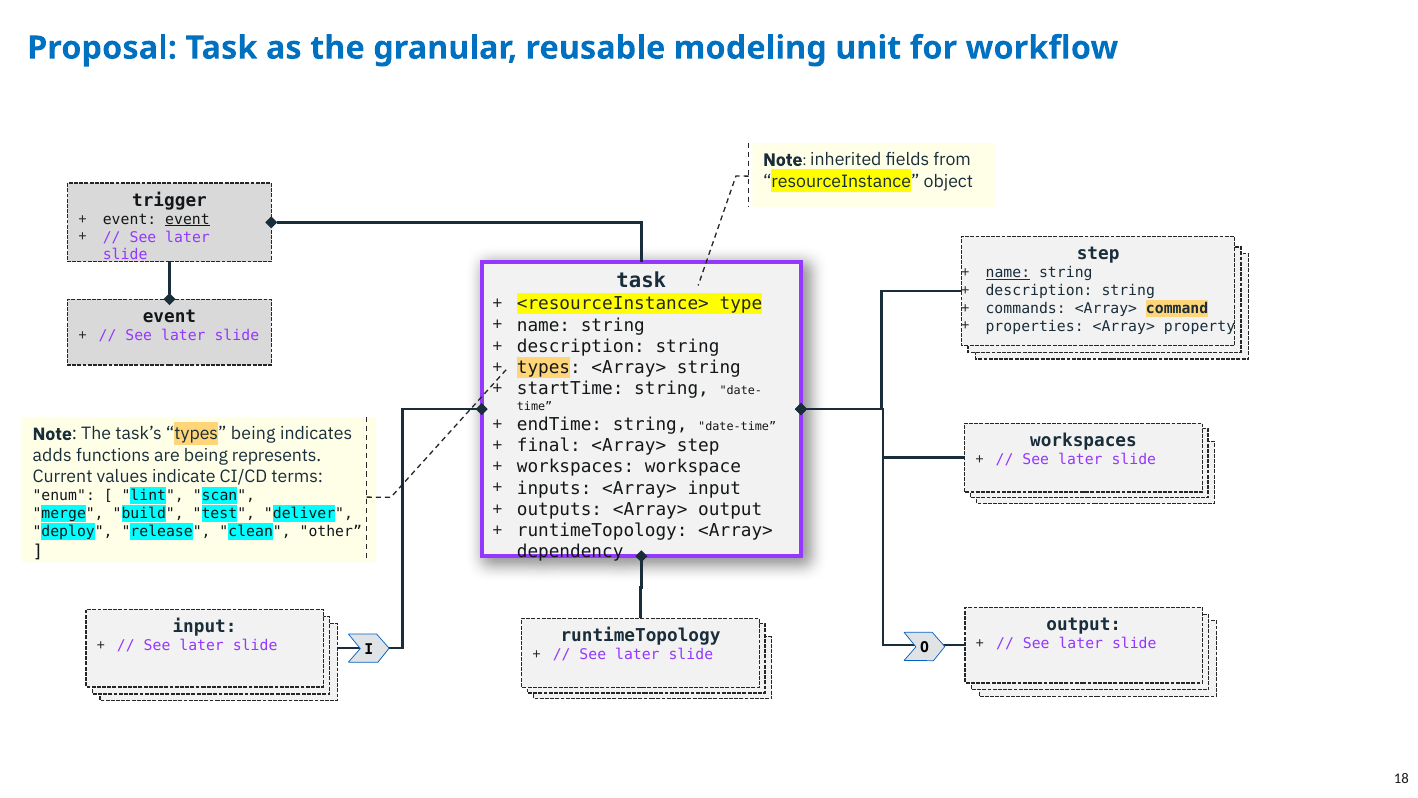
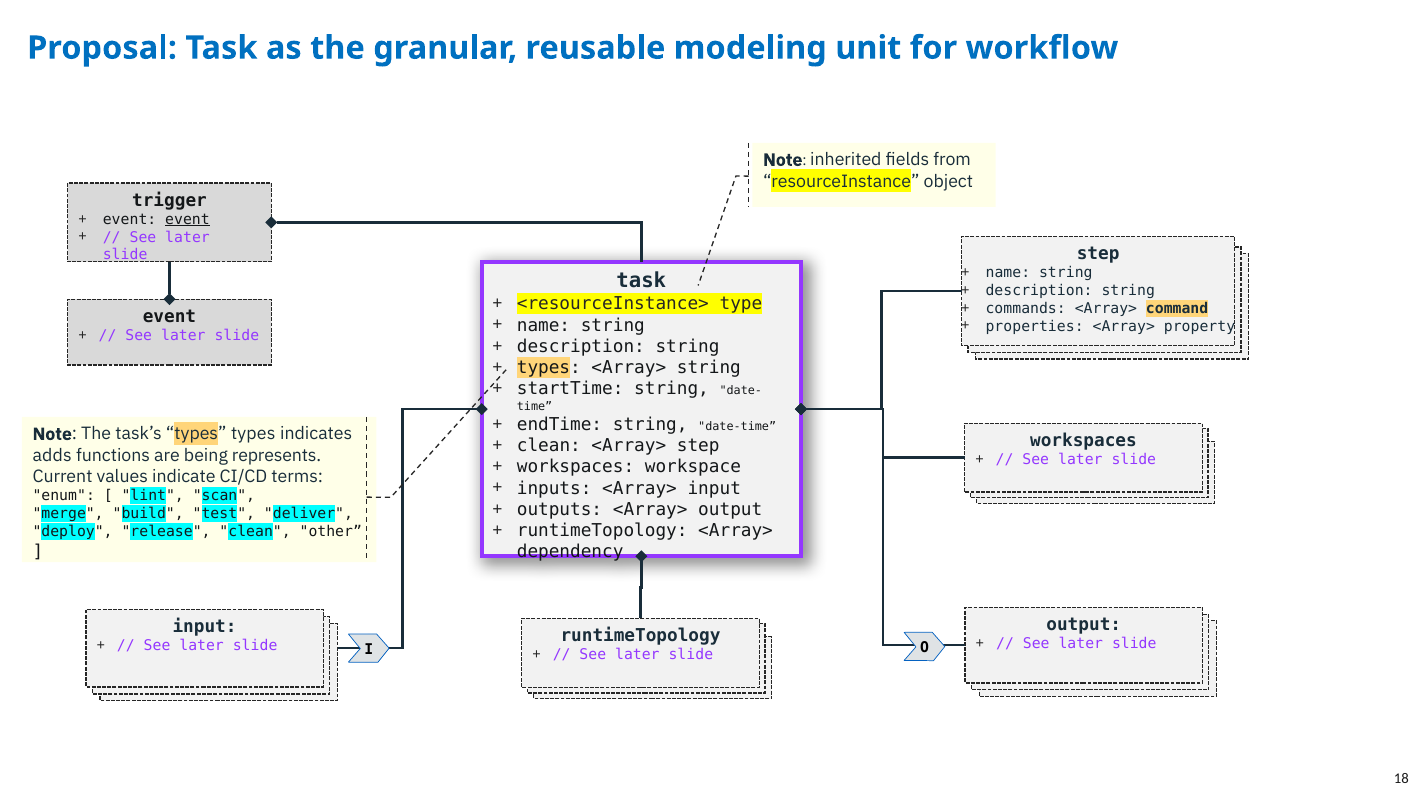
name underline: present -> none (1008, 273)
types being: being -> types (253, 434)
final: final -> clean (549, 446)
